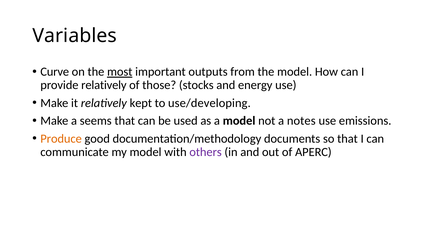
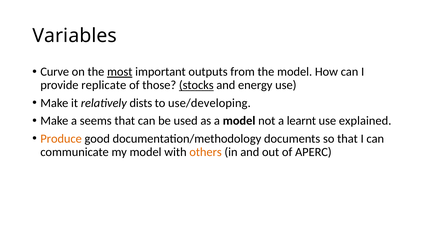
provide relatively: relatively -> replicate (104, 85)
stocks underline: none -> present (196, 85)
kept: kept -> dists (141, 103)
notes: notes -> learnt (301, 121)
emissions: emissions -> explained (365, 121)
others colour: purple -> orange (206, 152)
